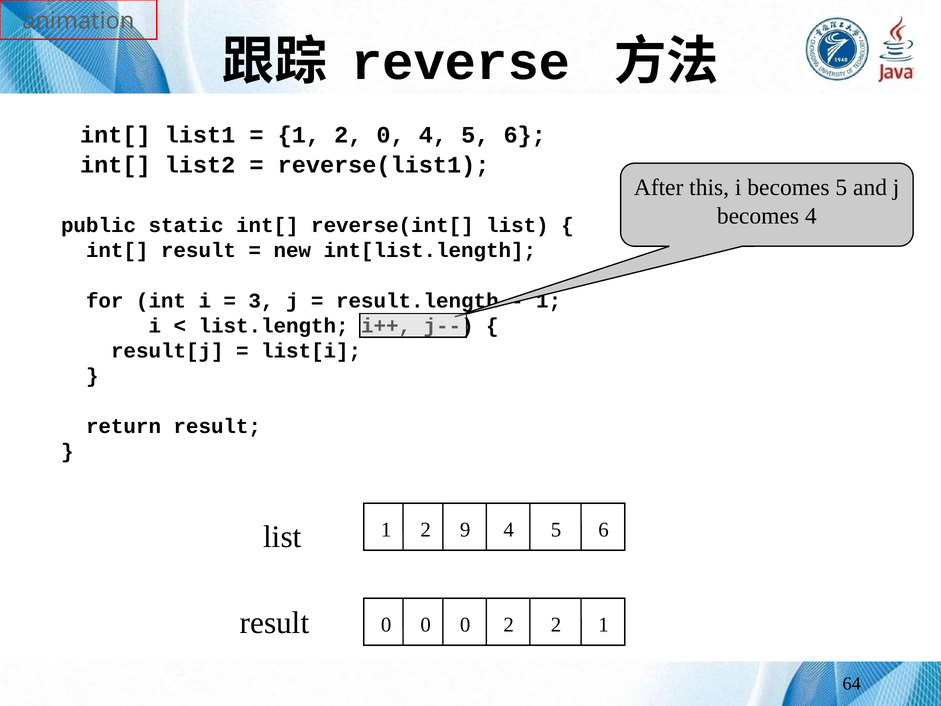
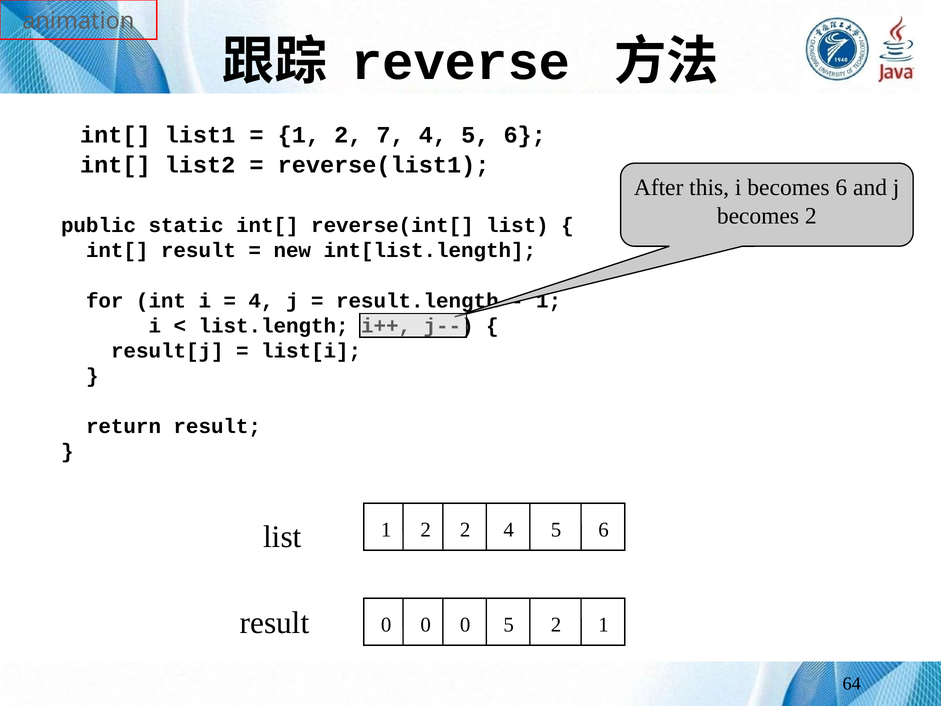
2 0: 0 -> 7 (391, 135)
becomes 5: 5 -> 6 (841, 188)
becomes 4: 4 -> 2 (811, 216)
3: 3 -> 4 (261, 301)
2 9: 9 -> 2 (465, 530)
0 2: 2 -> 5 (509, 625)
